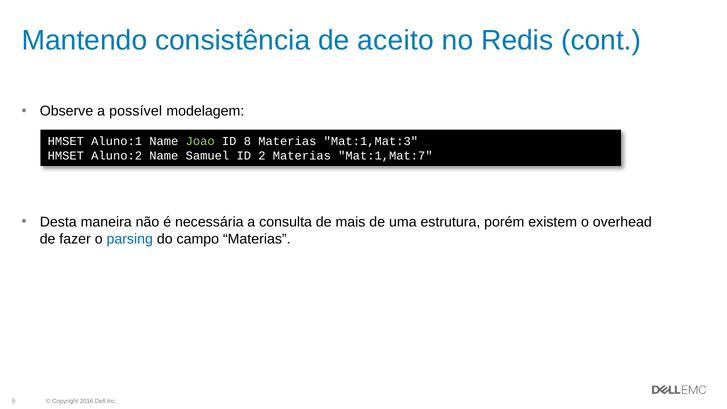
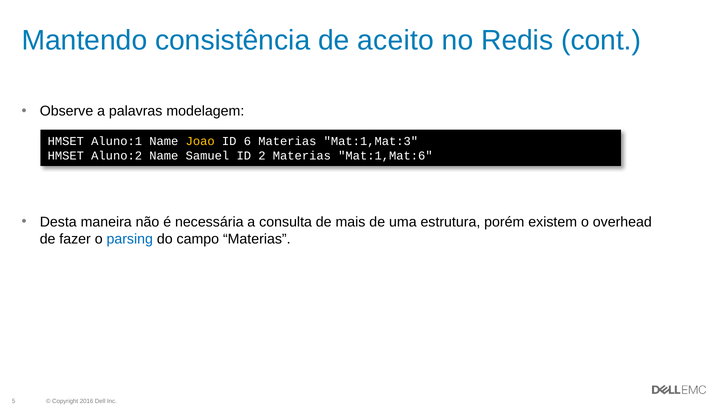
possível: possível -> palavras (136, 111)
Joao colour: light green -> yellow (200, 141)
8: 8 -> 6 (247, 141)
Mat:1,Mat:7: Mat:1,Mat:7 -> Mat:1,Mat:6 (385, 156)
